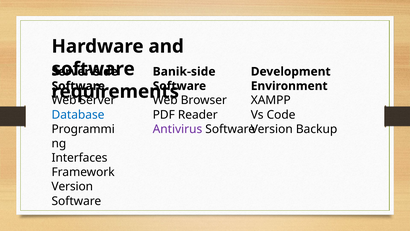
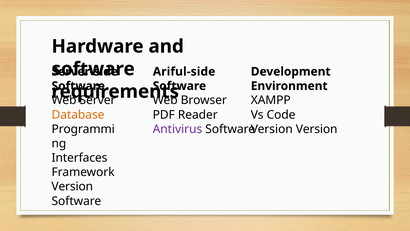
Banik-side: Banik-side -> Ariful-side (184, 71)
Database colour: blue -> orange (78, 115)
Version Backup: Backup -> Version (317, 129)
